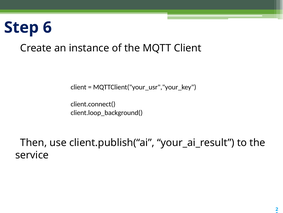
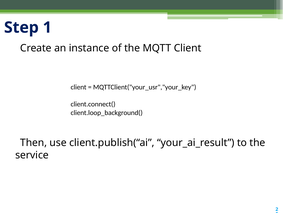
6: 6 -> 1 (47, 27)
